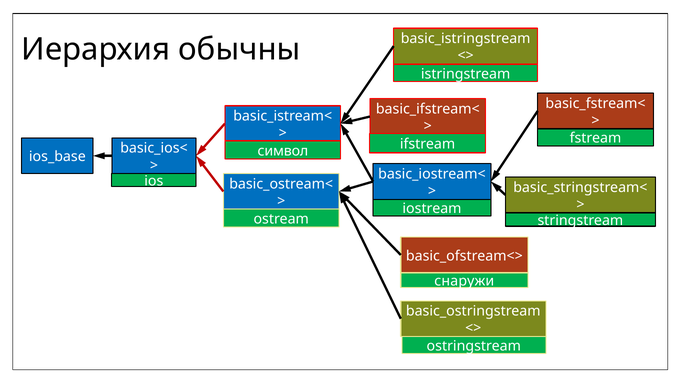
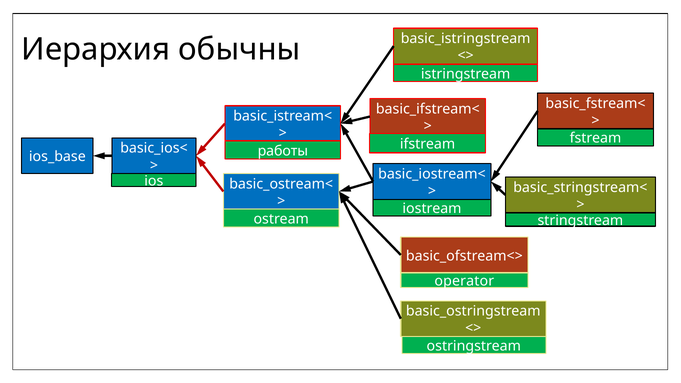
символ: символ -> работы (283, 151)
снаружи: снаружи -> operator (464, 281)
